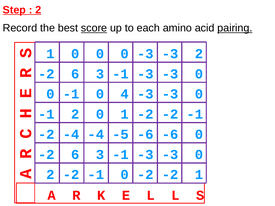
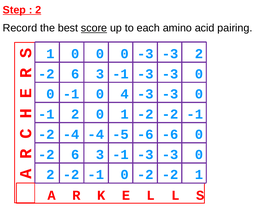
pairing underline: present -> none (235, 28)
